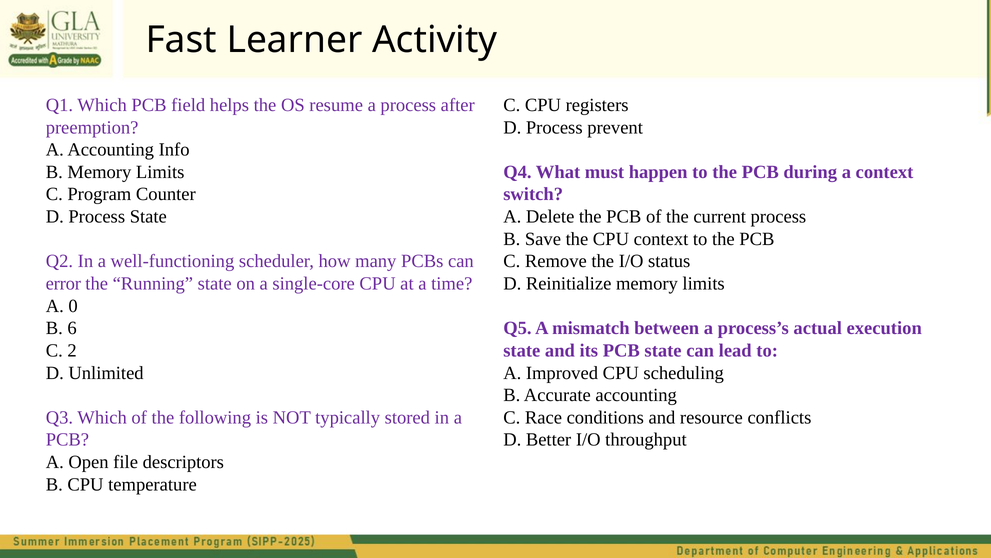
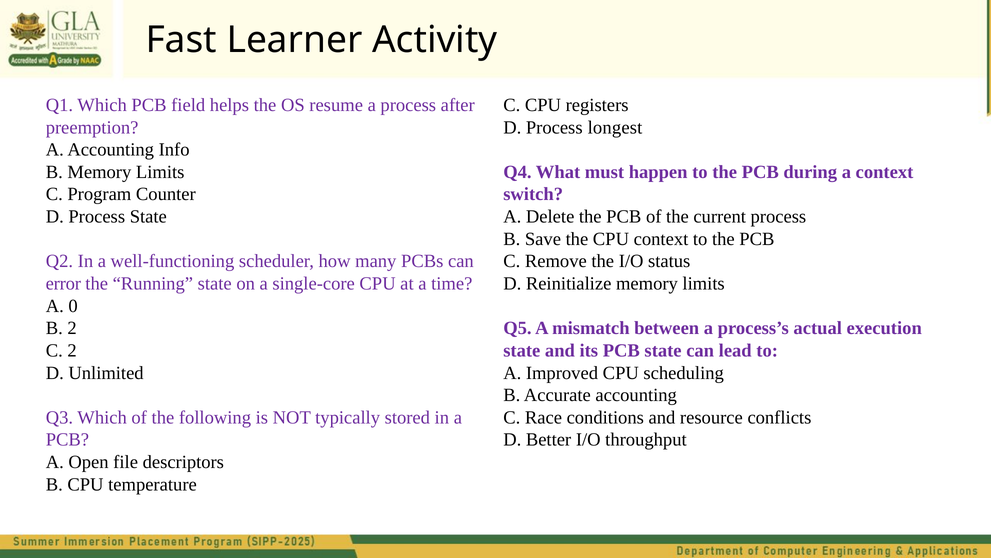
prevent: prevent -> longest (615, 127)
B 6: 6 -> 2 (72, 328)
